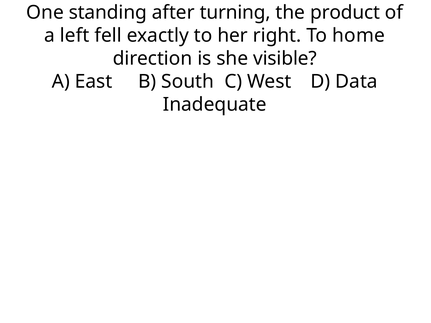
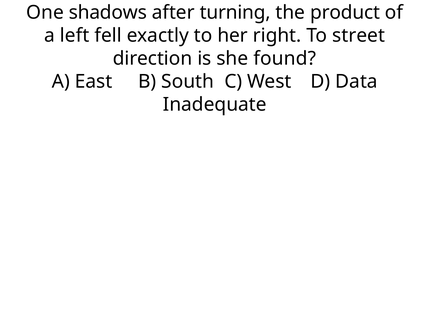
standing: standing -> shadows (108, 13)
home: home -> street (359, 36)
visible: visible -> found (285, 59)
